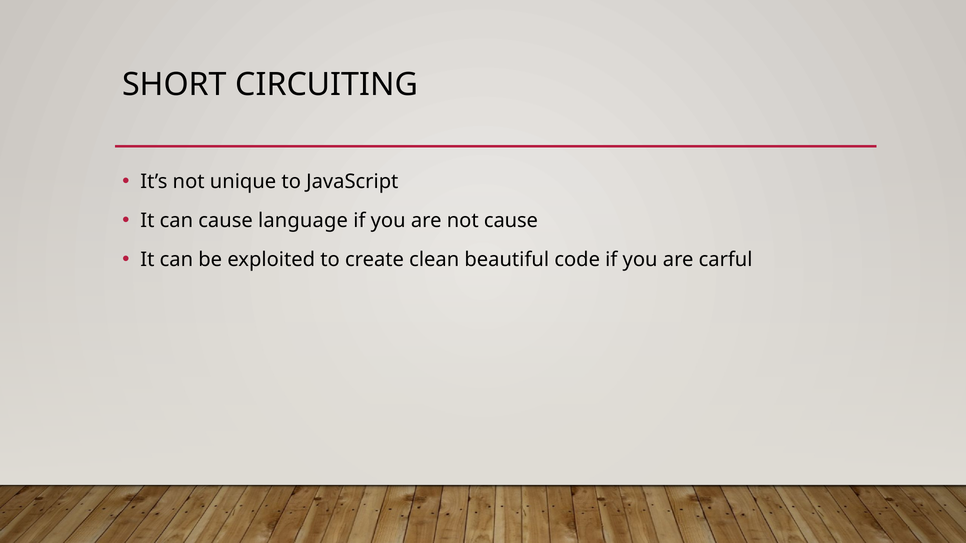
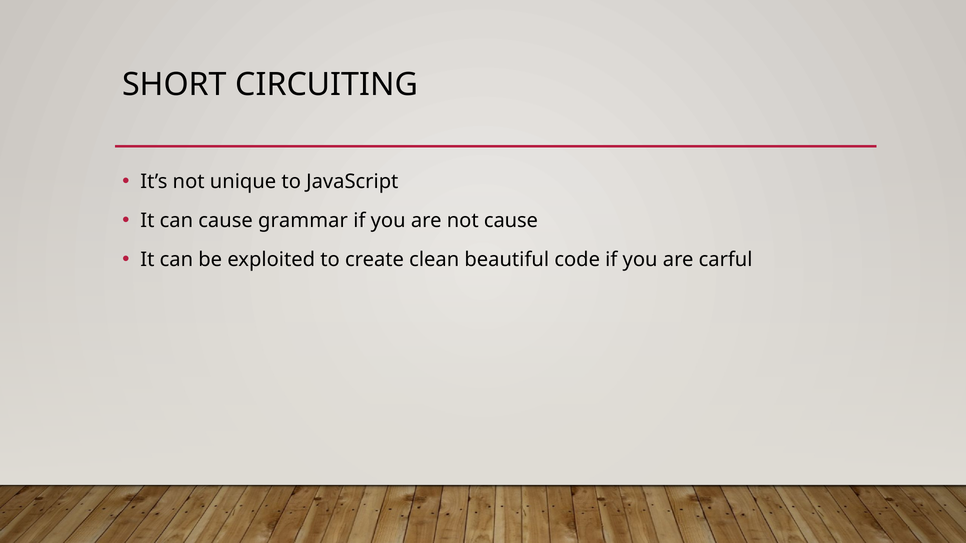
language: language -> grammar (303, 221)
